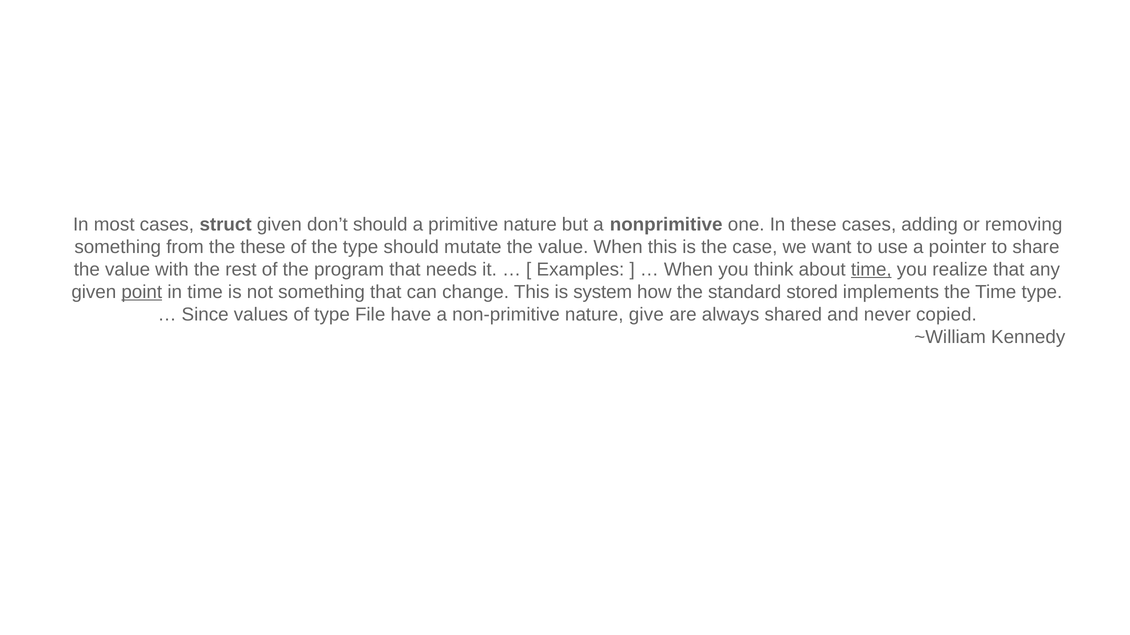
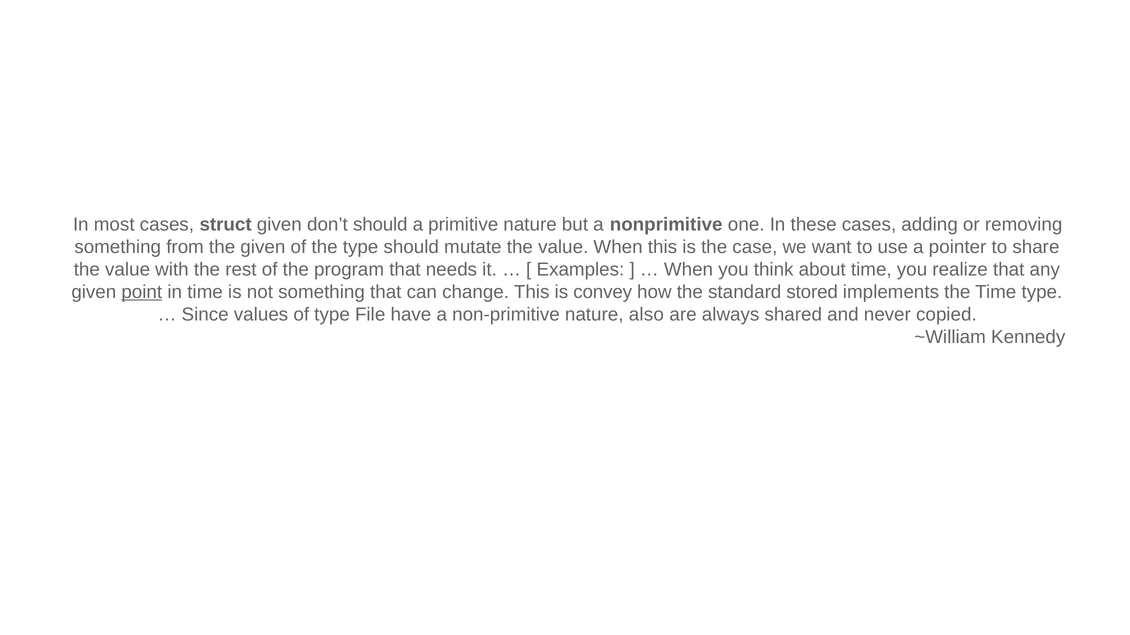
the these: these -> given (263, 247)
time underline: present -> none (871, 270)
system: system -> convey (603, 292)
give: give -> also (646, 315)
